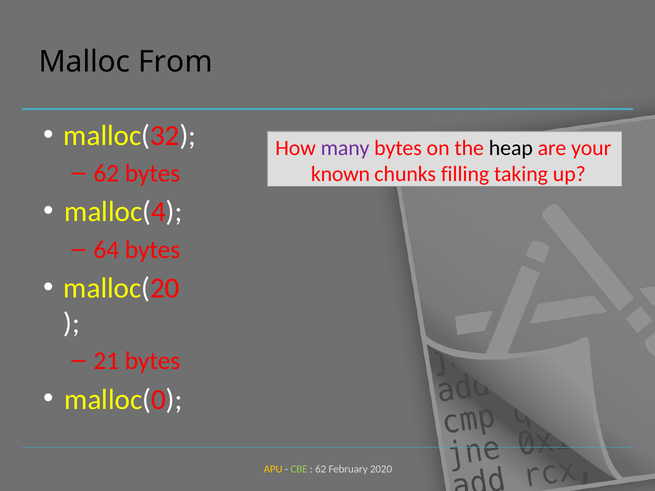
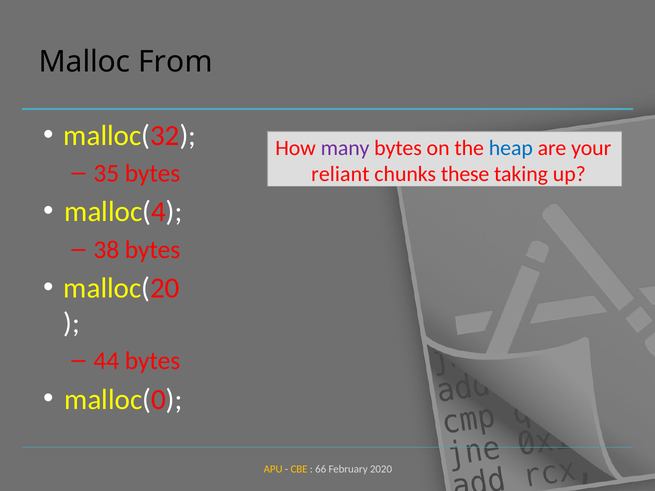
heap colour: black -> blue (511, 148)
62: 62 -> 35 (106, 173)
known: known -> reliant (340, 174)
filling: filling -> these (465, 174)
64: 64 -> 38 (106, 250)
21: 21 -> 44 (106, 361)
CBE colour: light green -> yellow (299, 469)
62: 62 -> 66 (321, 469)
